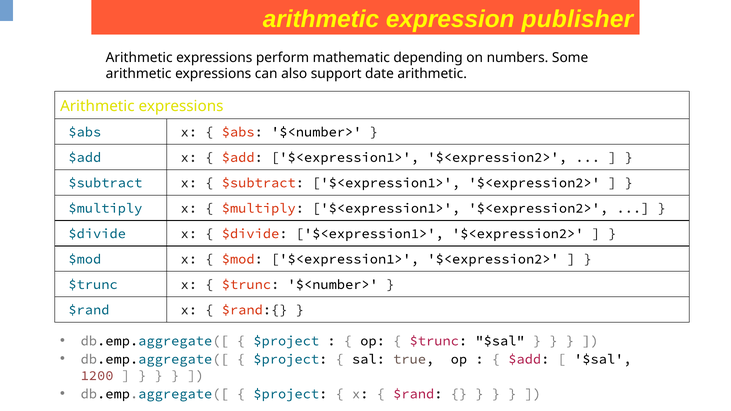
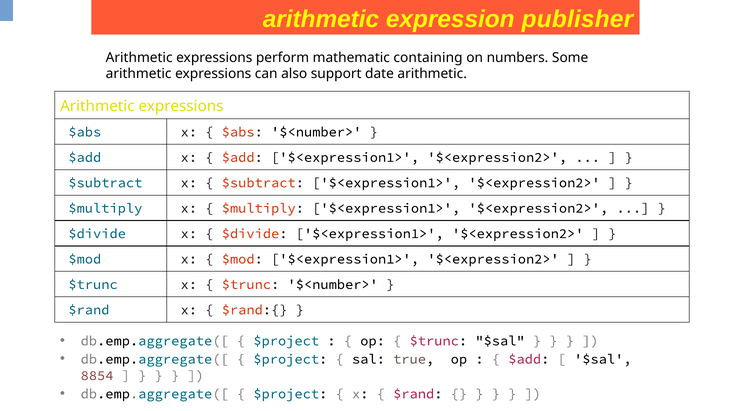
depending: depending -> containing (428, 58)
1200: 1200 -> 8854 (97, 376)
